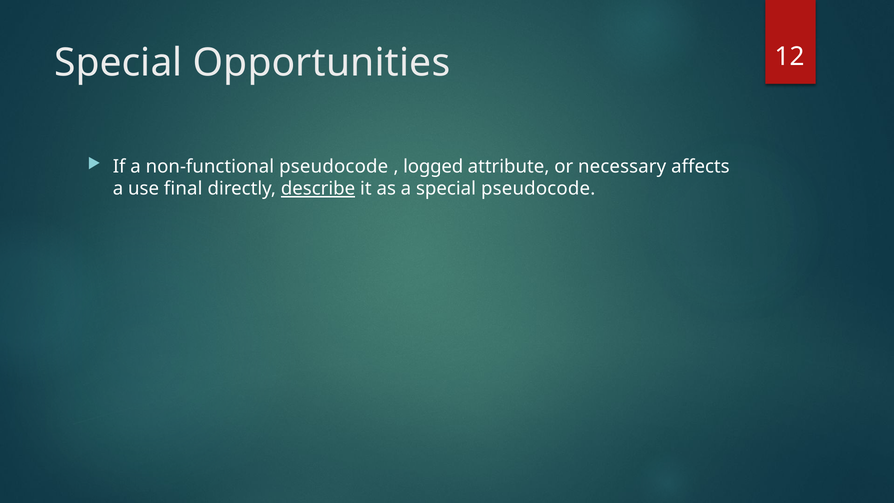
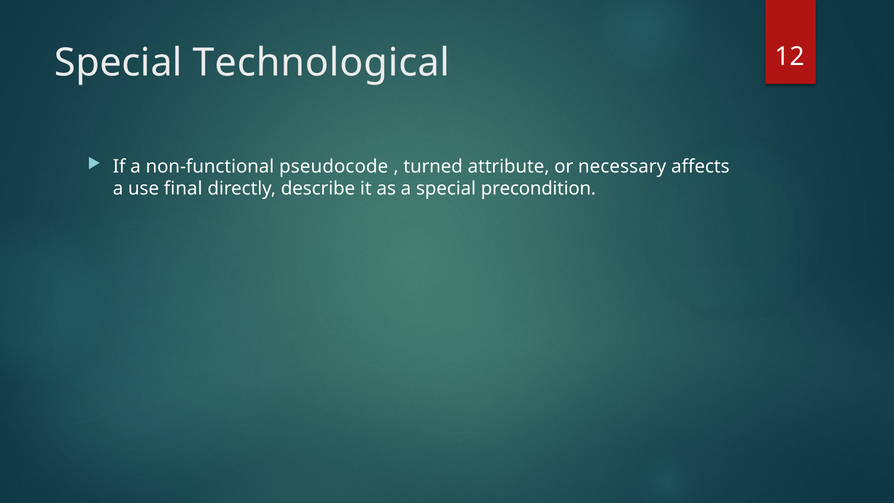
Opportunities: Opportunities -> Technological (321, 63)
logged: logged -> turned (433, 166)
describe underline: present -> none (318, 189)
special pseudocode: pseudocode -> precondition (538, 189)
